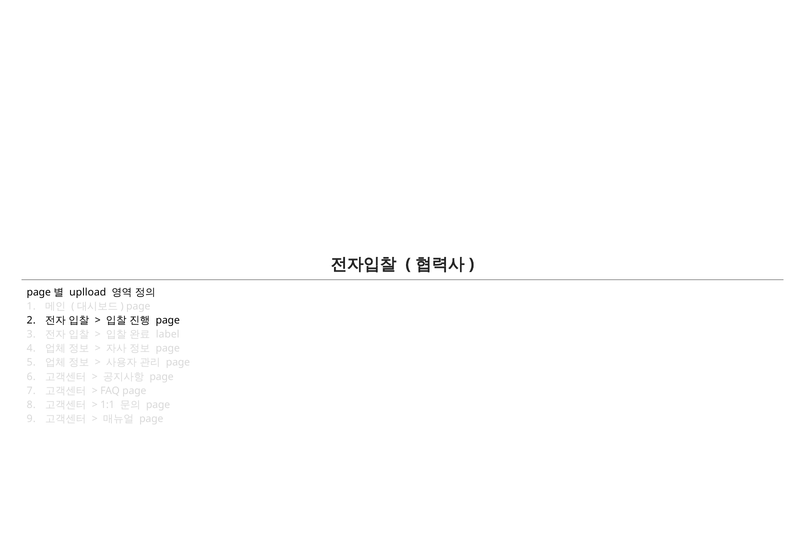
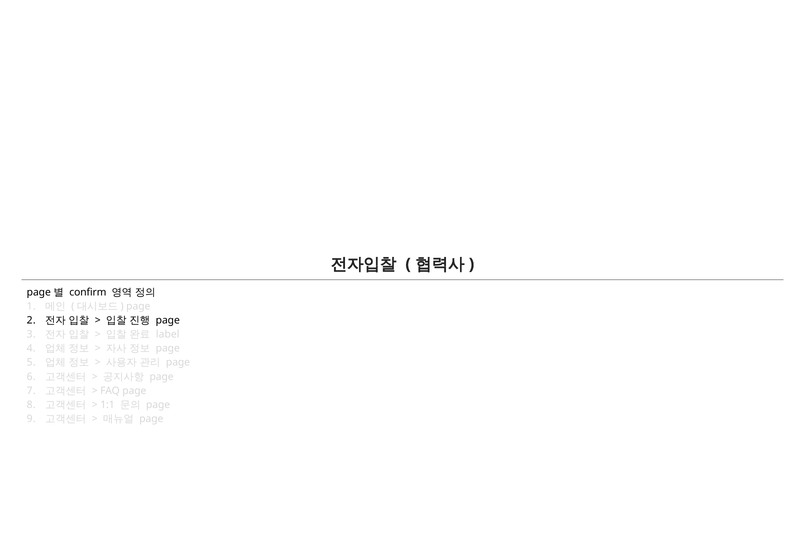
uplload: uplload -> confirm (88, 292)
